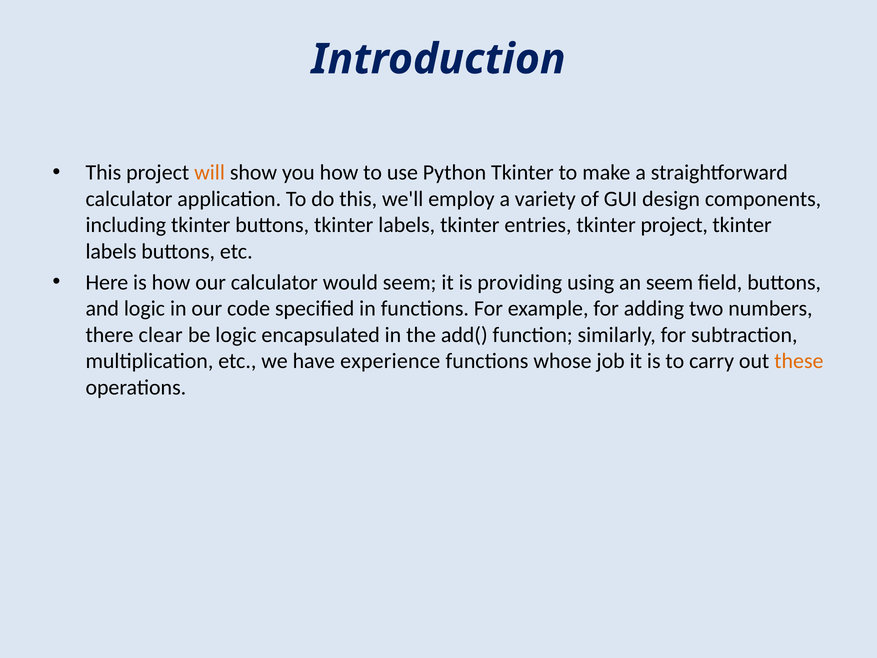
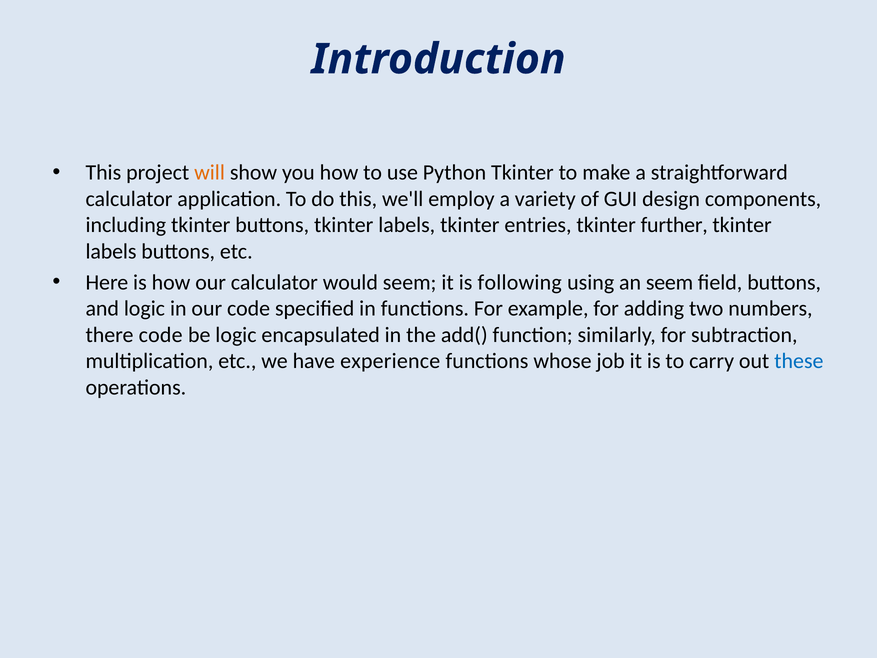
tkinter project: project -> further (674, 225)
providing: providing -> following (520, 282)
there clear: clear -> code (161, 335)
these colour: orange -> blue (799, 361)
